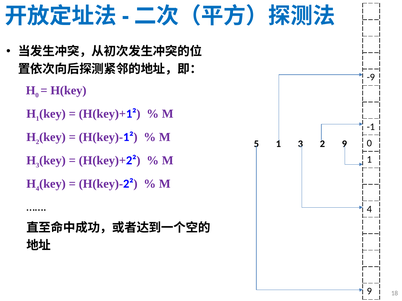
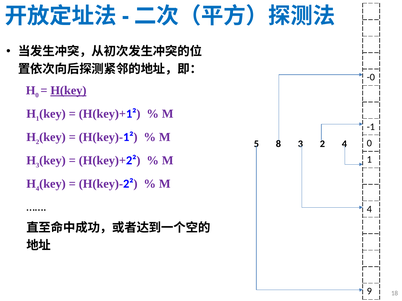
-9: -9 -> -0 (371, 77)
H(key underline: none -> present (68, 91)
5 1: 1 -> 8 (278, 144)
2 9: 9 -> 4 (344, 144)
